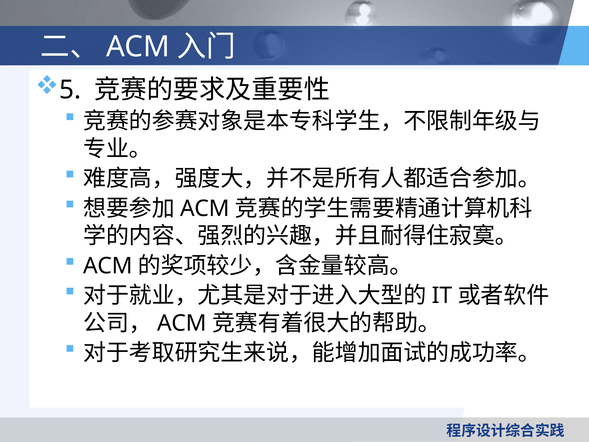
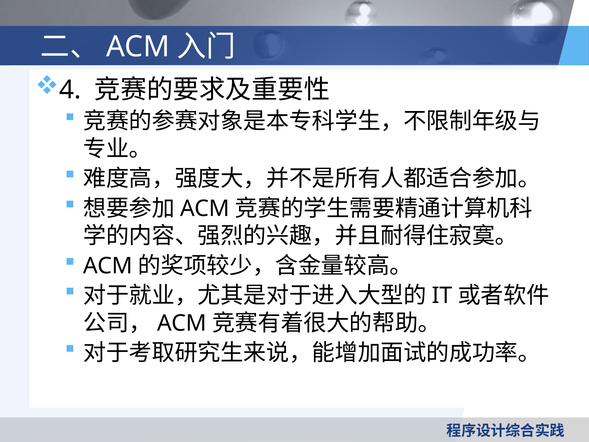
5: 5 -> 4 (70, 90)
